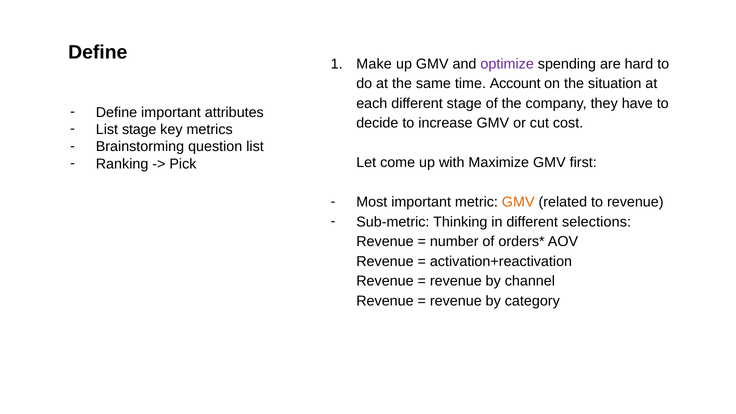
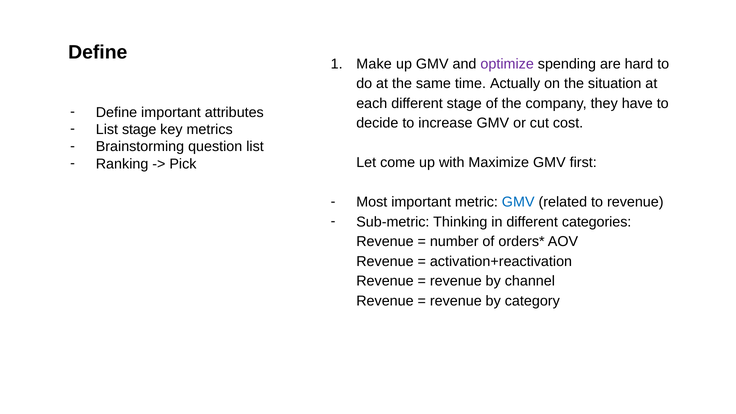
Account: Account -> Actually (515, 84)
GMV colour: orange -> blue (518, 202)
selections: selections -> categories (597, 222)
